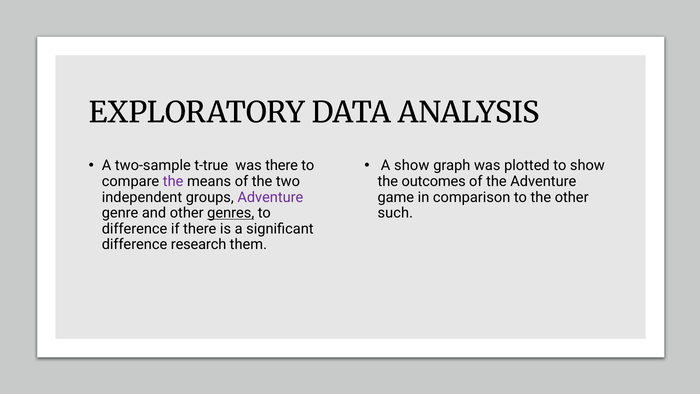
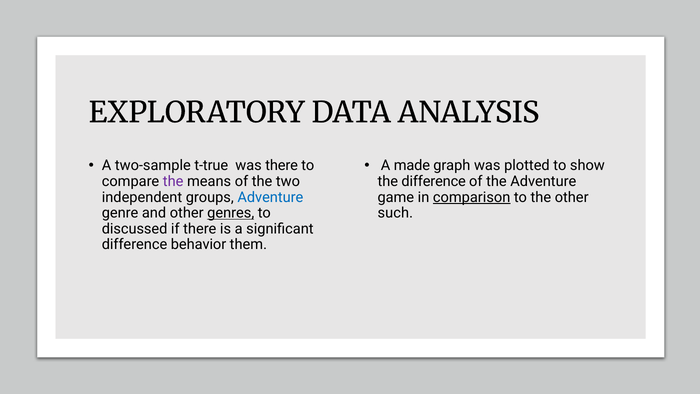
A show: show -> made (412, 166)
the outcomes: outcomes -> difference (434, 181)
Adventure colour: purple -> blue (270, 197)
comparison underline: none -> present (472, 197)
difference: difference -> discussed (135, 229)
research: research -> behavior (199, 244)
